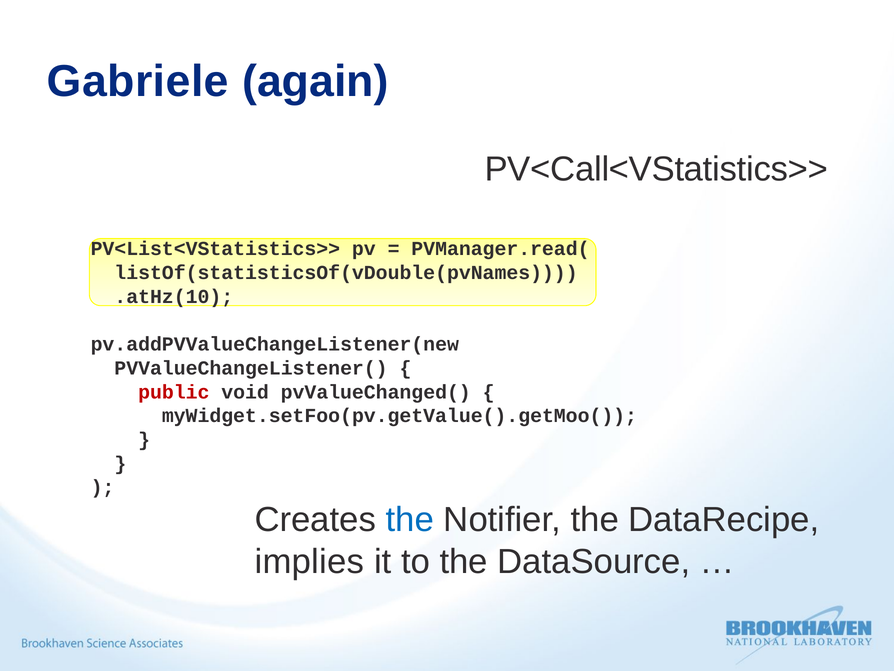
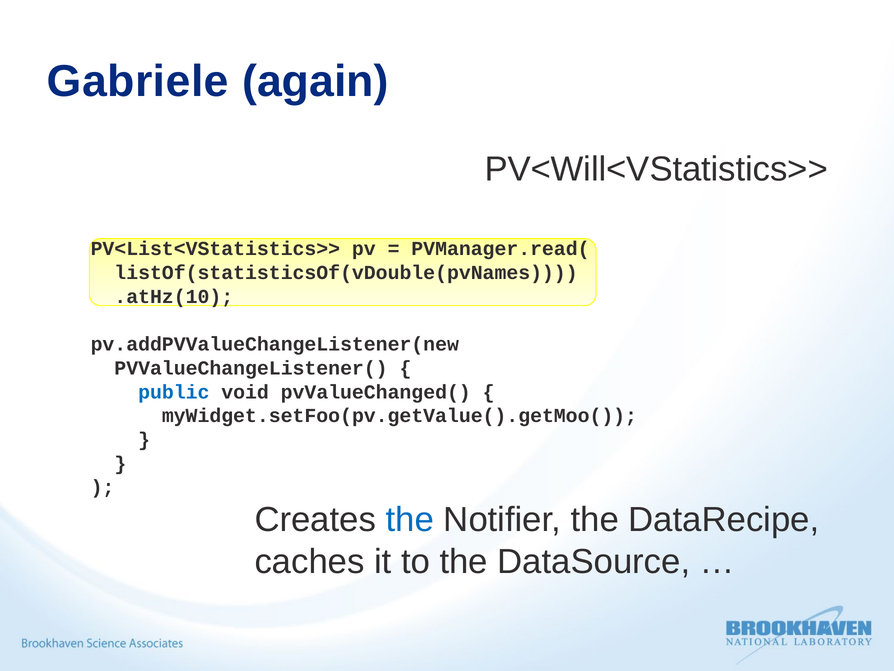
PV<Call<VStatistics>>: PV<Call<VStatistics>> -> PV<Will<VStatistics>> (656, 169)
public colour: red -> blue (174, 392)
implies: implies -> caches (310, 561)
